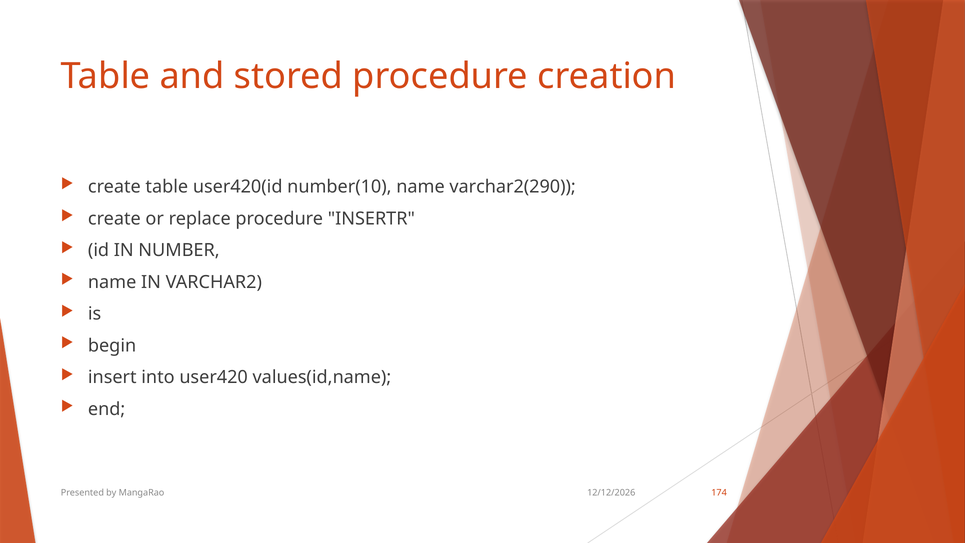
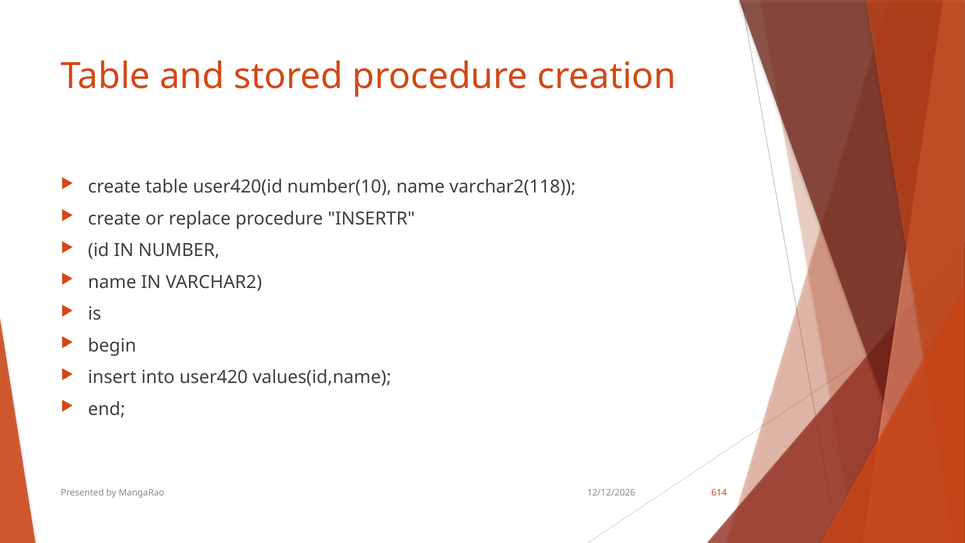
varchar2(290: varchar2(290 -> varchar2(118 (513, 187)
174: 174 -> 614 (719, 493)
